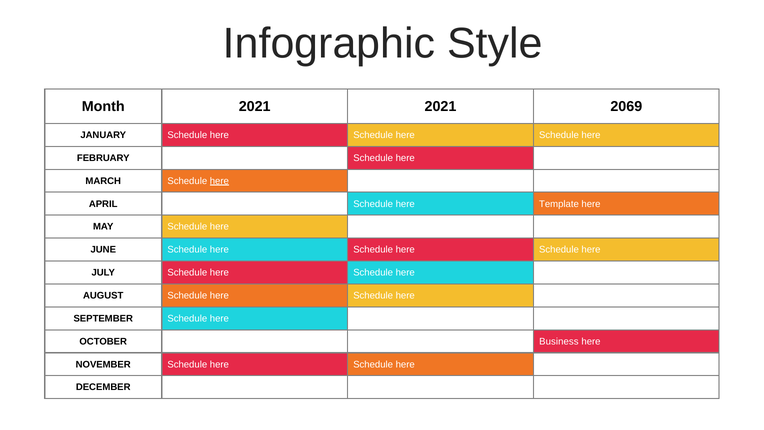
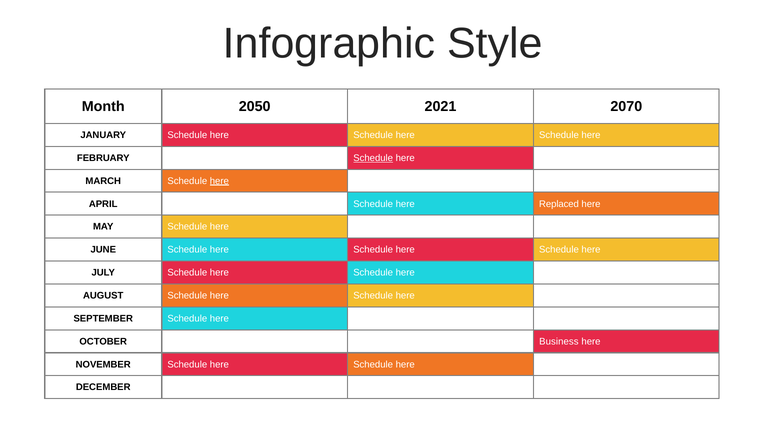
Month 2021: 2021 -> 2050 (255, 106)
2069: 2069 -> 2070 (626, 106)
Schedule underline: none -> present (373, 158)
Template: Template -> Replaced (559, 204)
